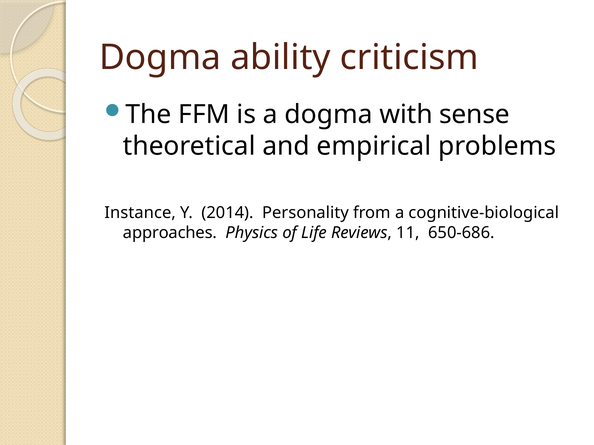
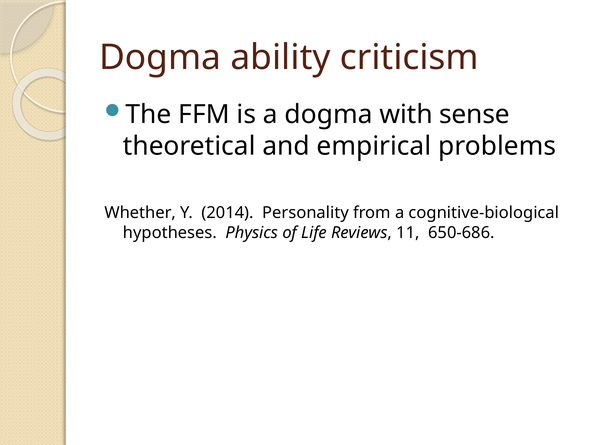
Instance: Instance -> Whether (140, 213)
approaches: approaches -> hypotheses (170, 233)
